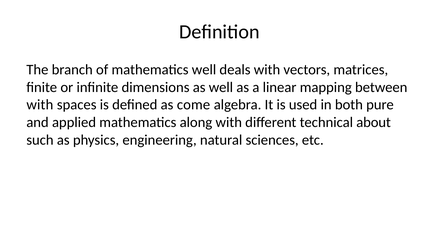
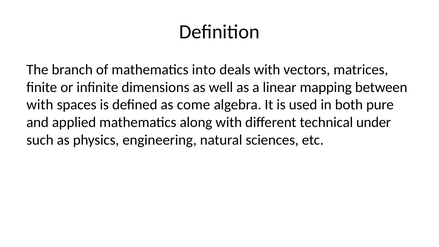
mathematics well: well -> into (204, 70)
about: about -> under (374, 122)
